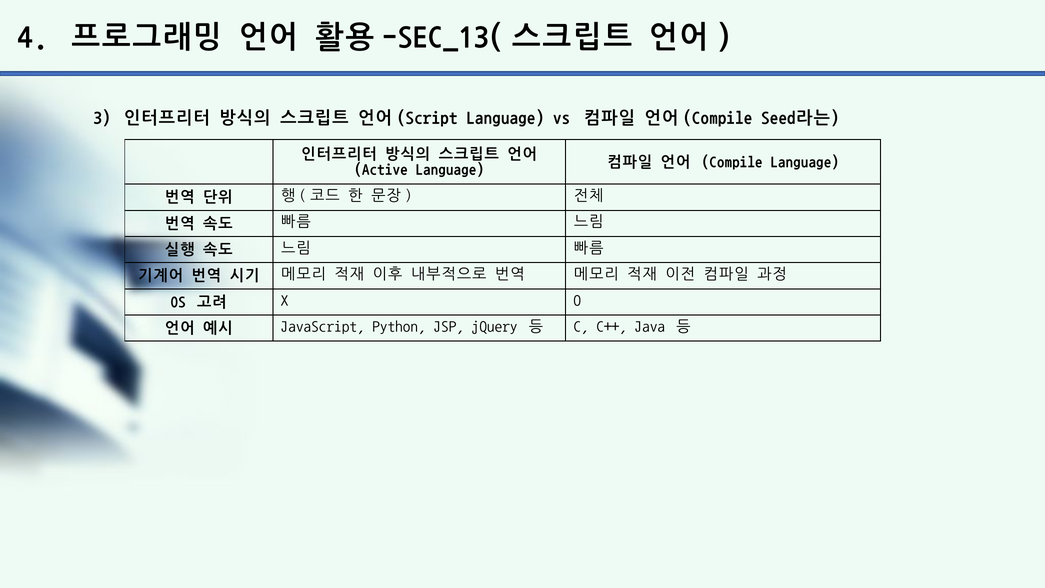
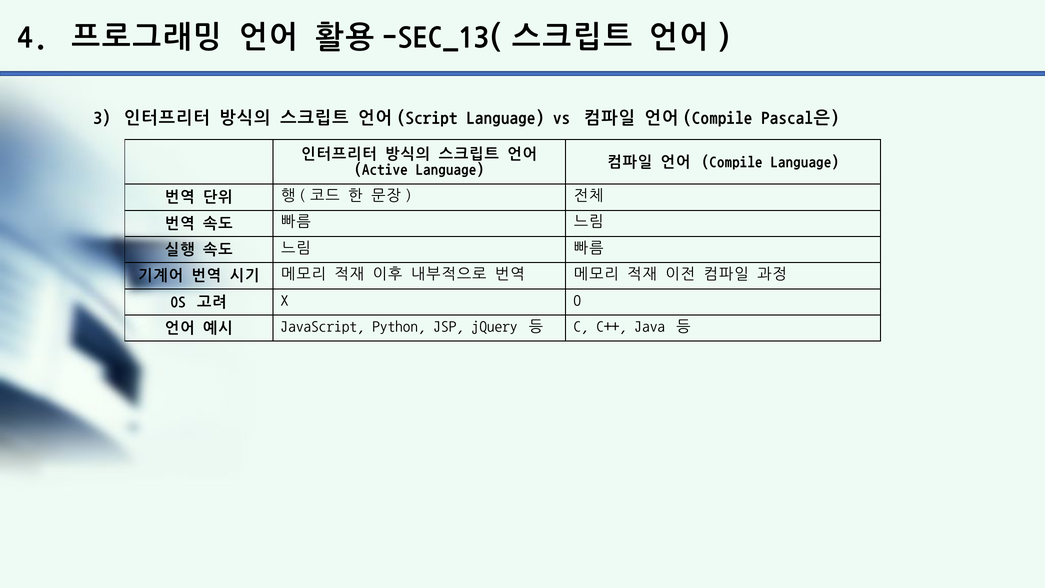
Seed라는: Seed라는 -> Pascal은 (800, 118)
